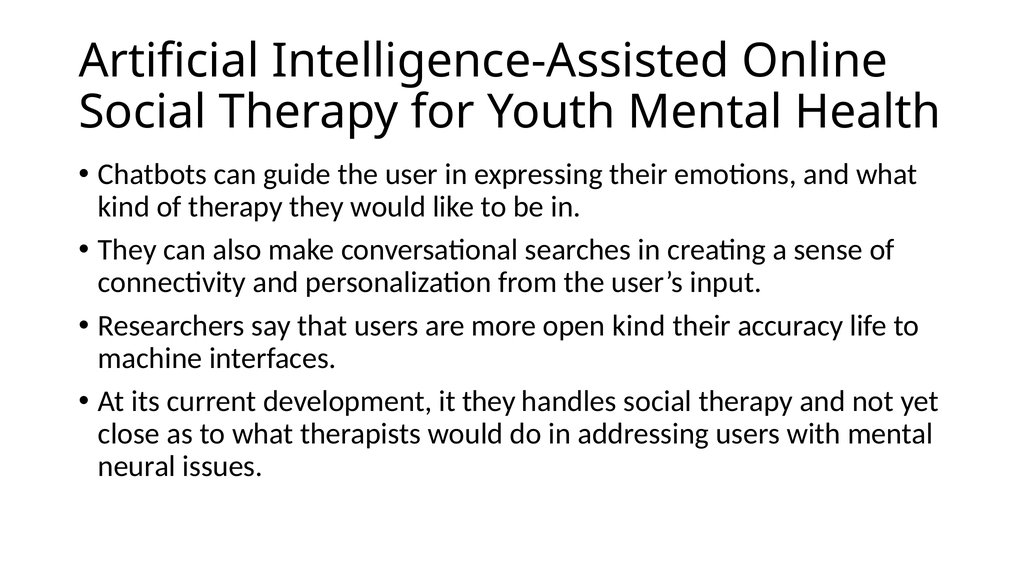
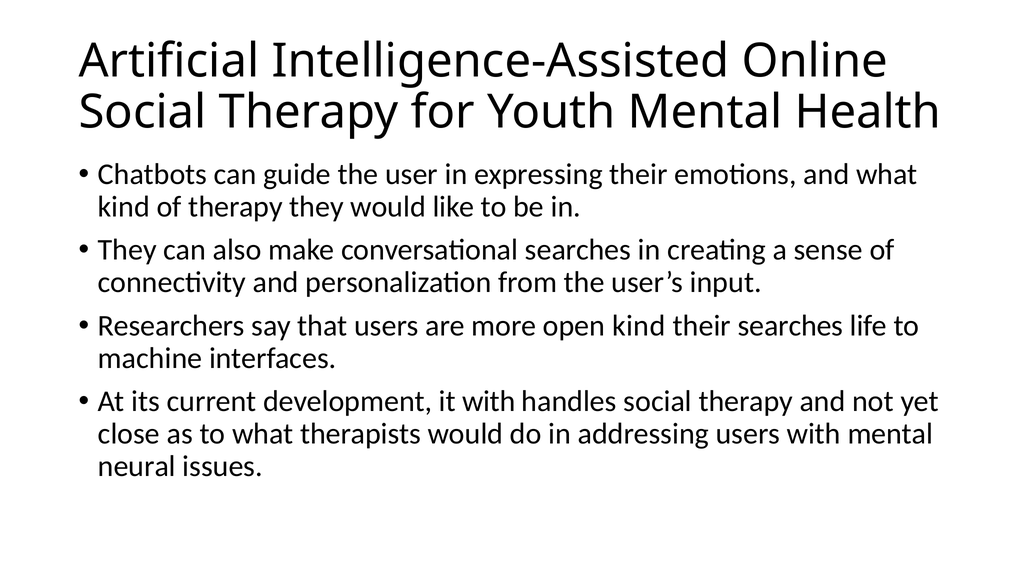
their accuracy: accuracy -> searches (790, 326)
it they: they -> with (489, 401)
